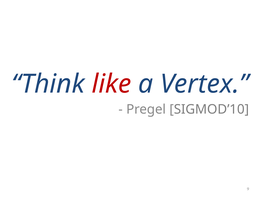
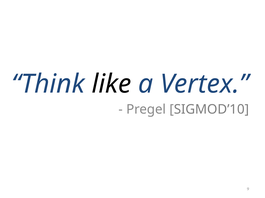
like colour: red -> black (112, 84)
